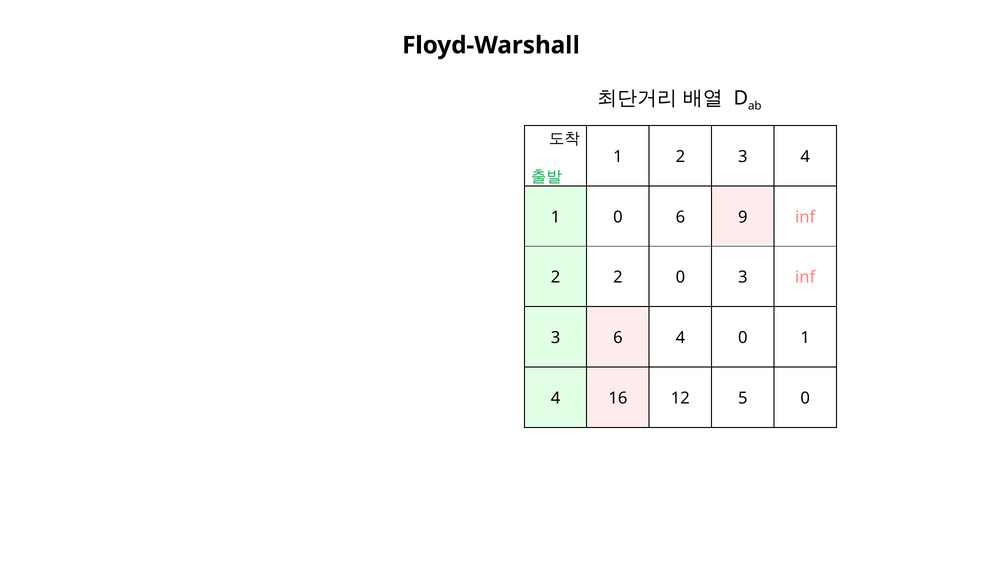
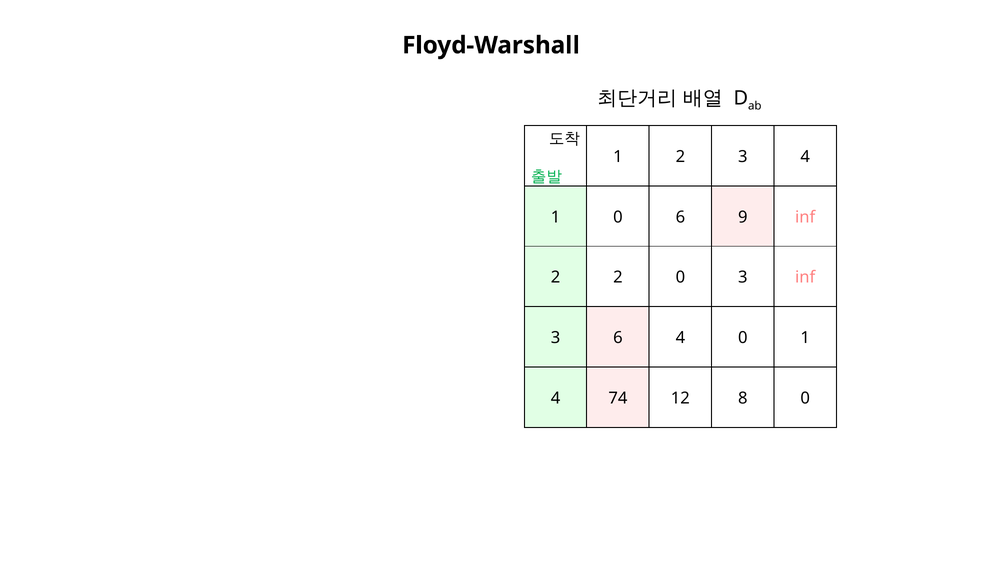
16: 16 -> 74 (618, 398)
5: 5 -> 8 (743, 398)
